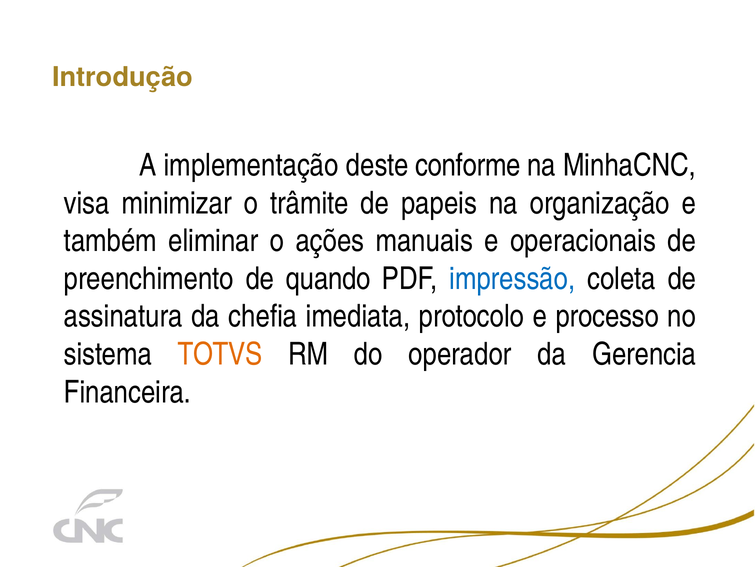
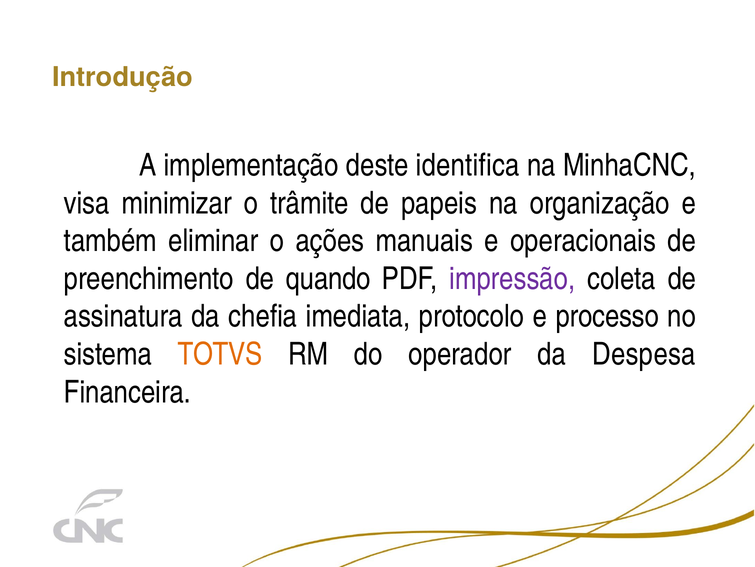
conforme: conforme -> identifica (468, 165)
impressão colour: blue -> purple (512, 278)
Gerencia: Gerencia -> Despesa (644, 354)
